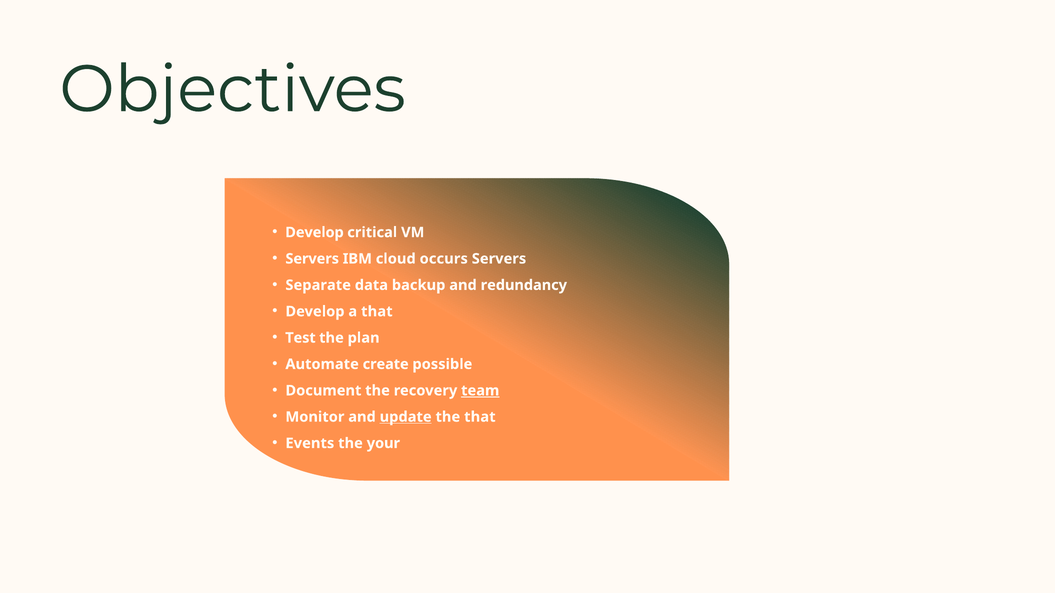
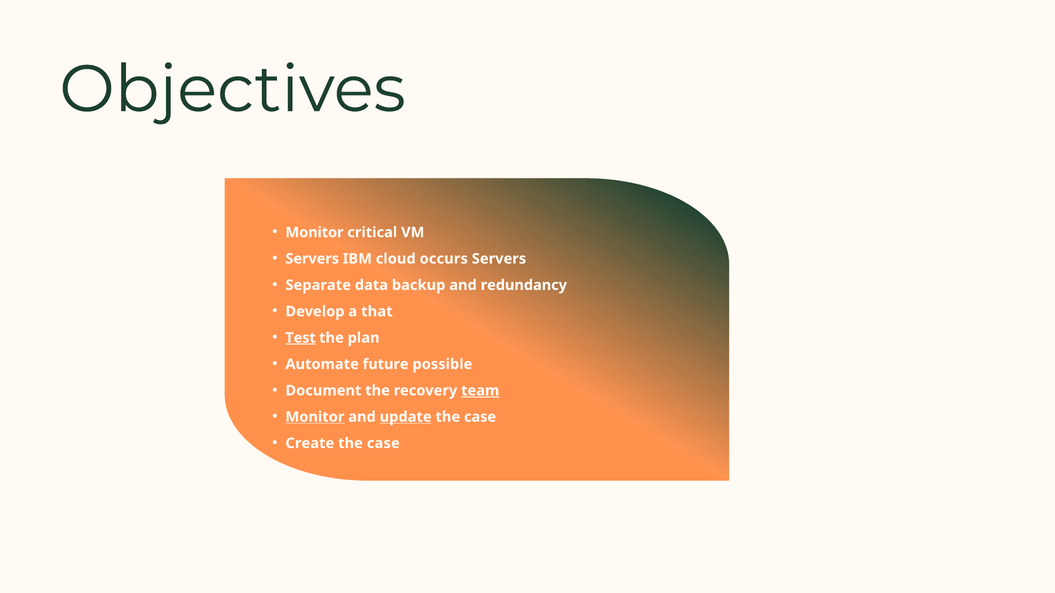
Develop: Develop -> Monitor (314, 233)
Test underline: none -> present (300, 338)
create: create -> future (386, 364)
Monitor underline: none -> present (315, 417)
that: that -> case (480, 417)
Events: Events -> Create (310, 444)
your: your -> case (383, 444)
